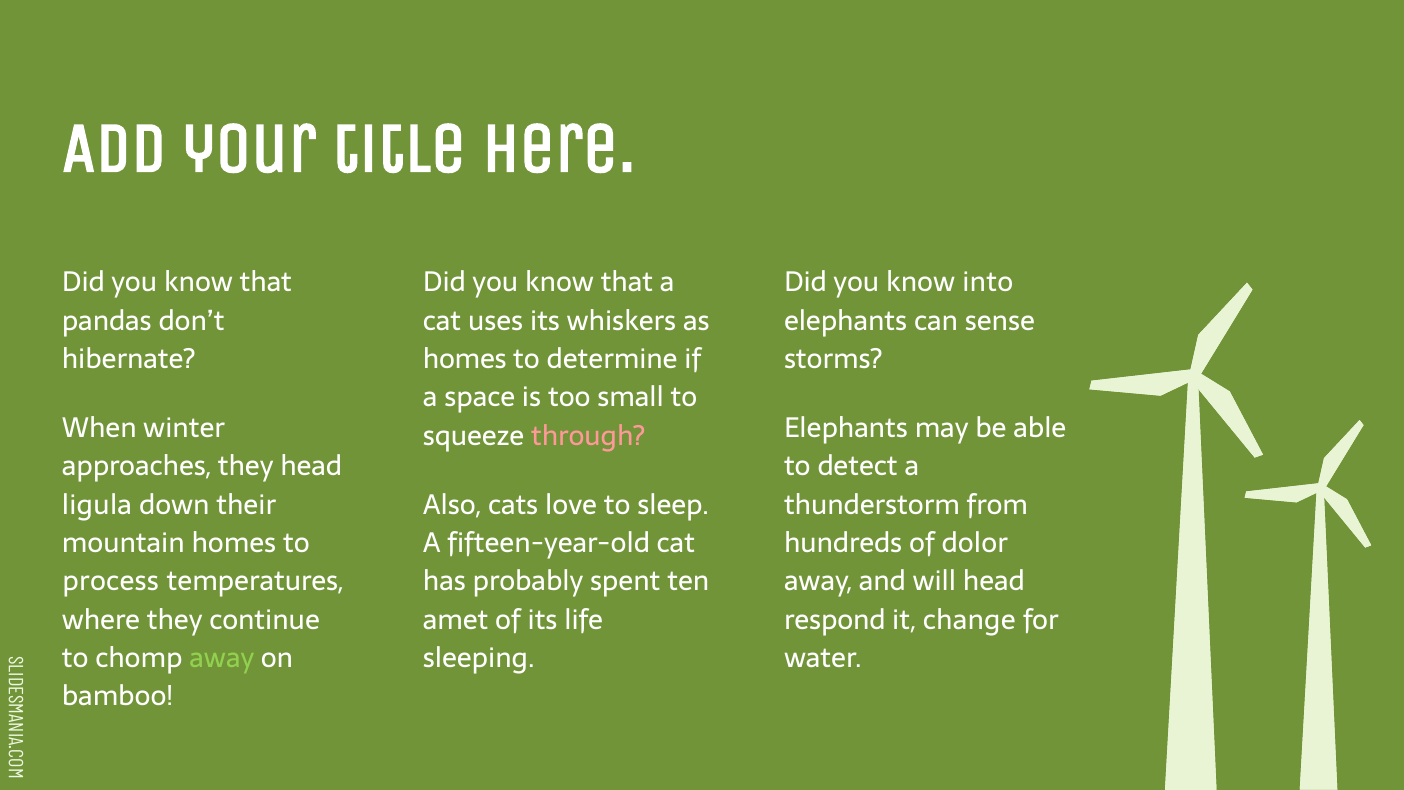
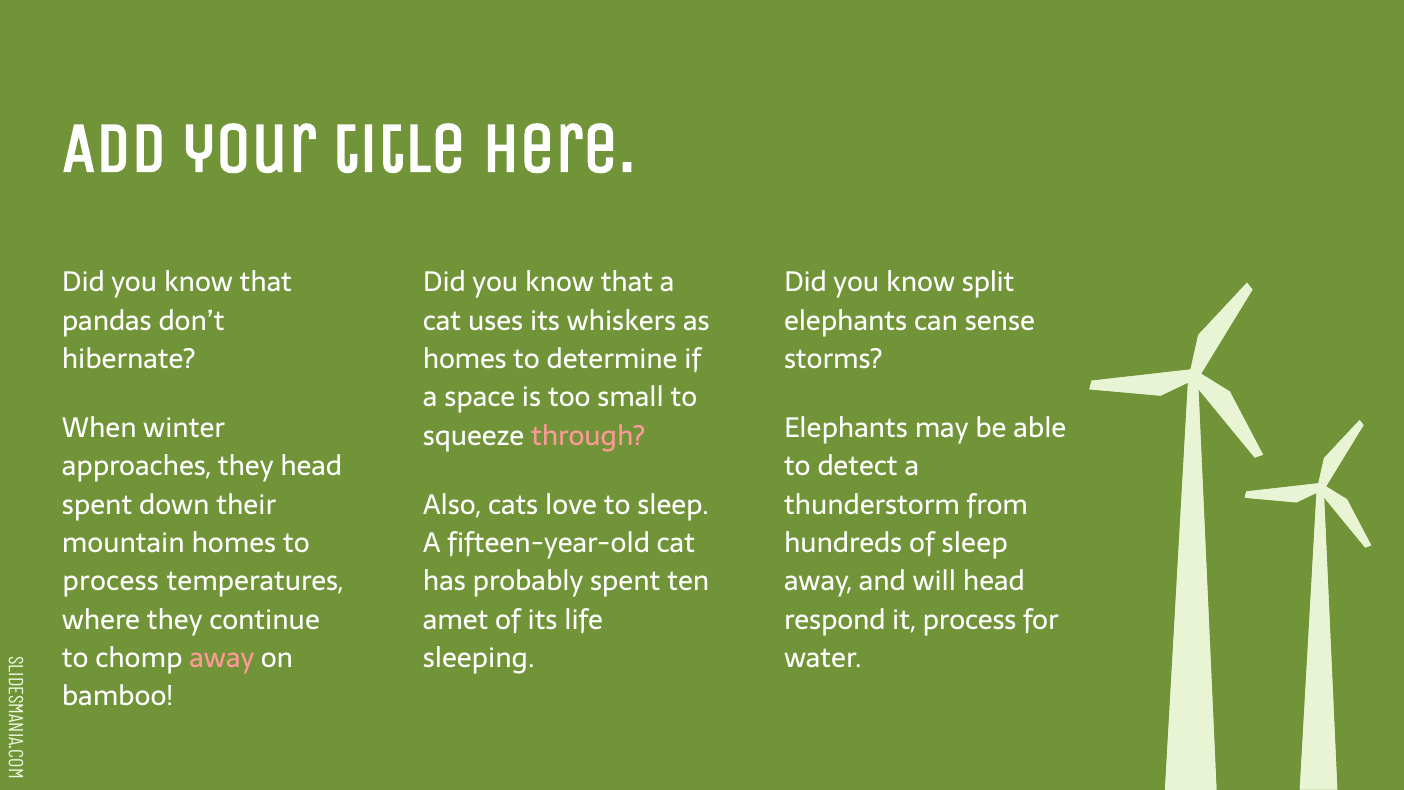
into: into -> split (988, 283)
ligula: ligula -> spent (97, 505)
of dolor: dolor -> sleep (975, 543)
it change: change -> process (970, 620)
away colour: light green -> pink (222, 658)
